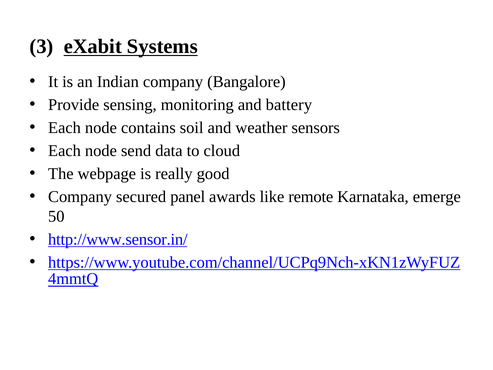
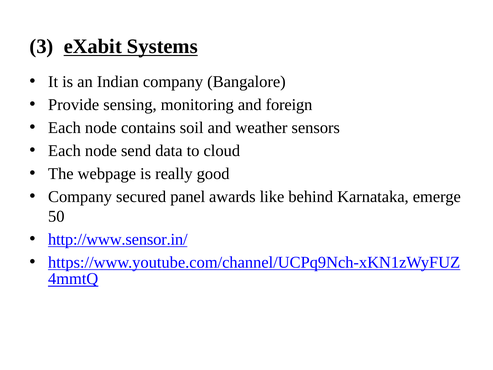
battery: battery -> foreign (289, 105)
remote: remote -> behind (311, 197)
